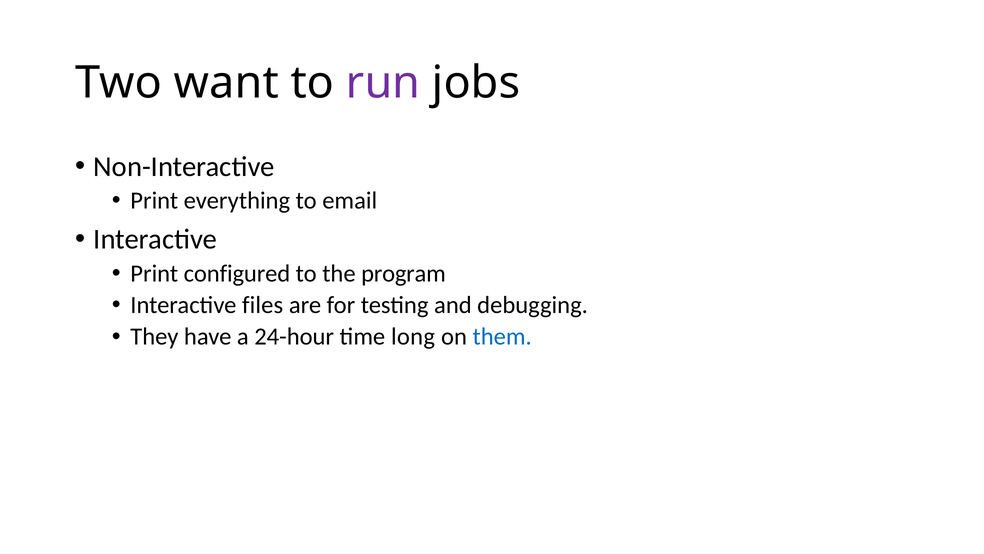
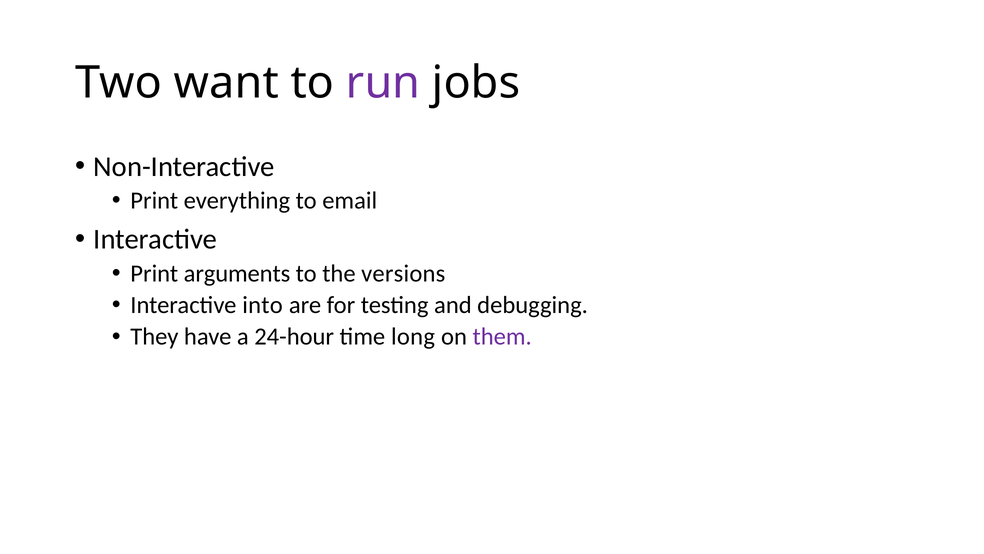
configured: configured -> arguments (237, 273)
program: program -> versions (403, 273)
files: files -> into (263, 305)
them colour: blue -> purple (502, 337)
